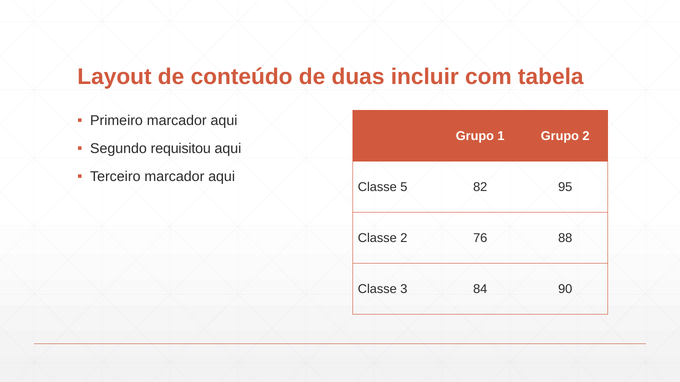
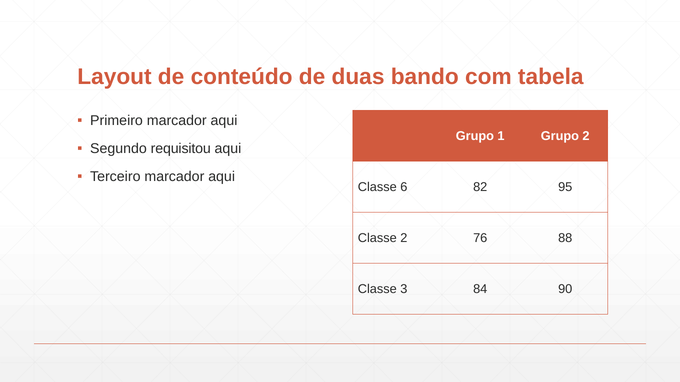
incluir: incluir -> bando (425, 77)
5: 5 -> 6 (404, 187)
